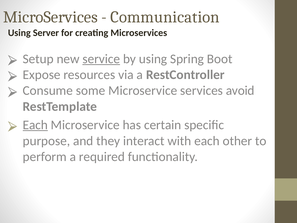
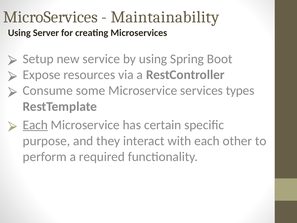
Communication: Communication -> Maintainability (165, 17)
service underline: present -> none (101, 59)
avoid: avoid -> types (240, 91)
